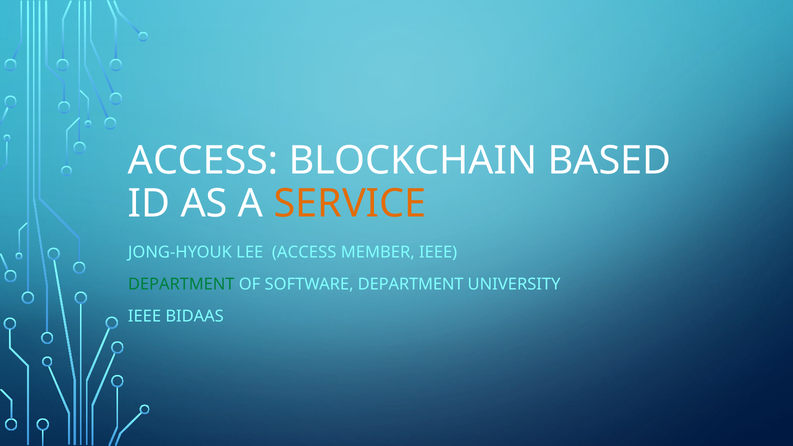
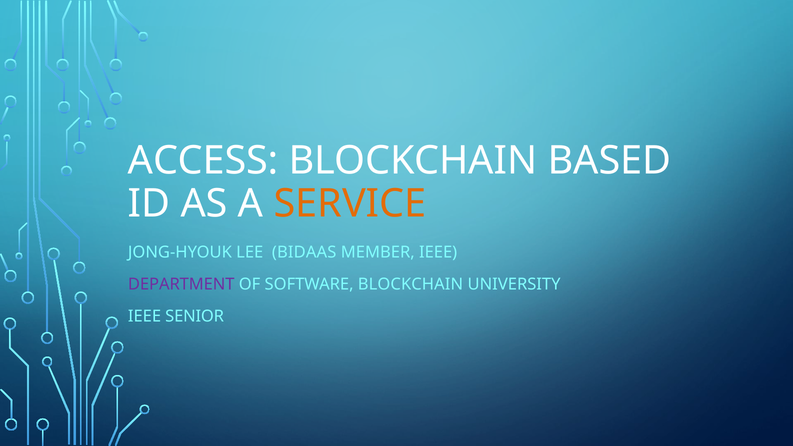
LEE ACCESS: ACCESS -> BIDAAS (304, 252)
DEPARTMENT colour: green -> purple (181, 284)
SOFTWARE DEPARTMENT: DEPARTMENT -> BLOCKCHAIN (410, 284)
BIDAAS: BIDAAS -> SENIOR (195, 316)
